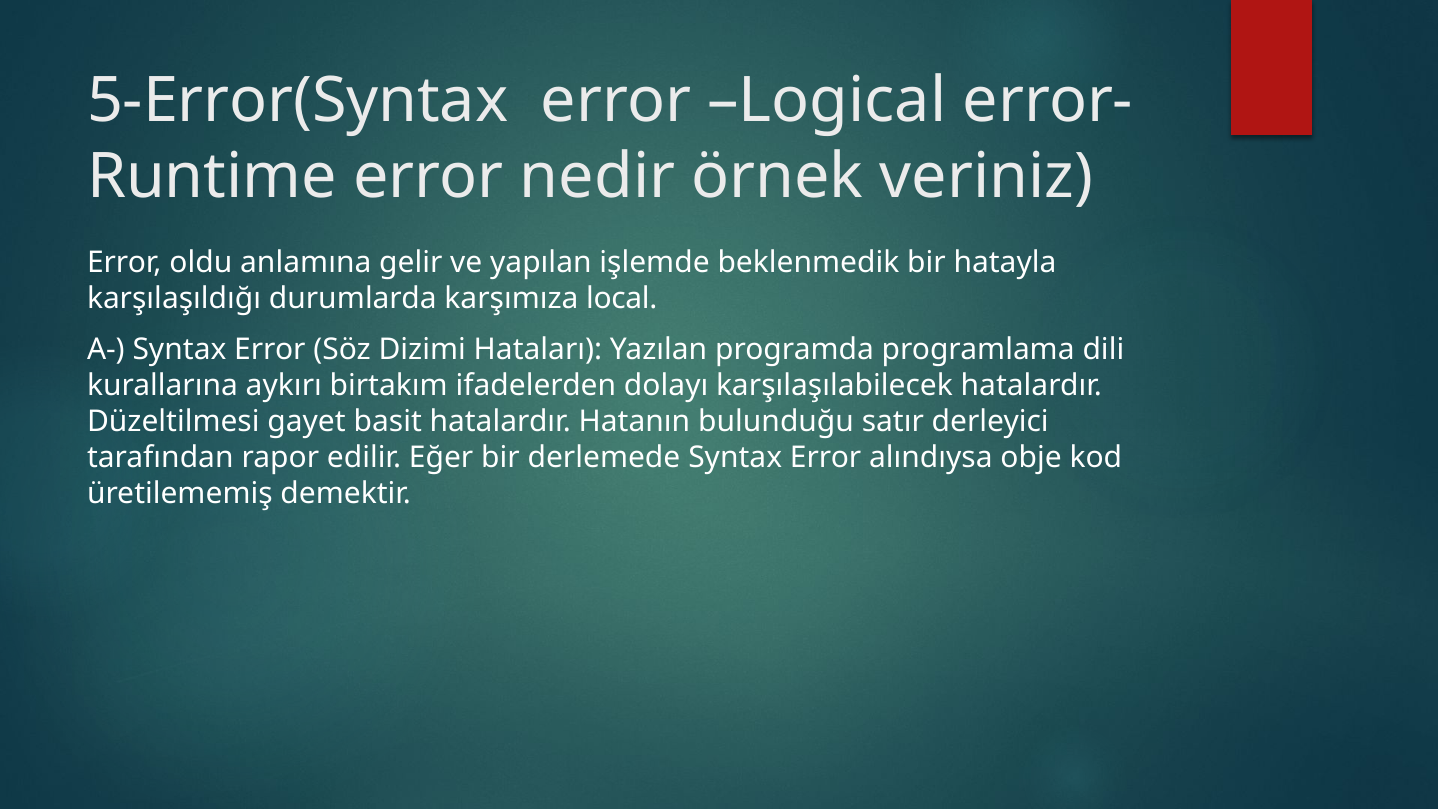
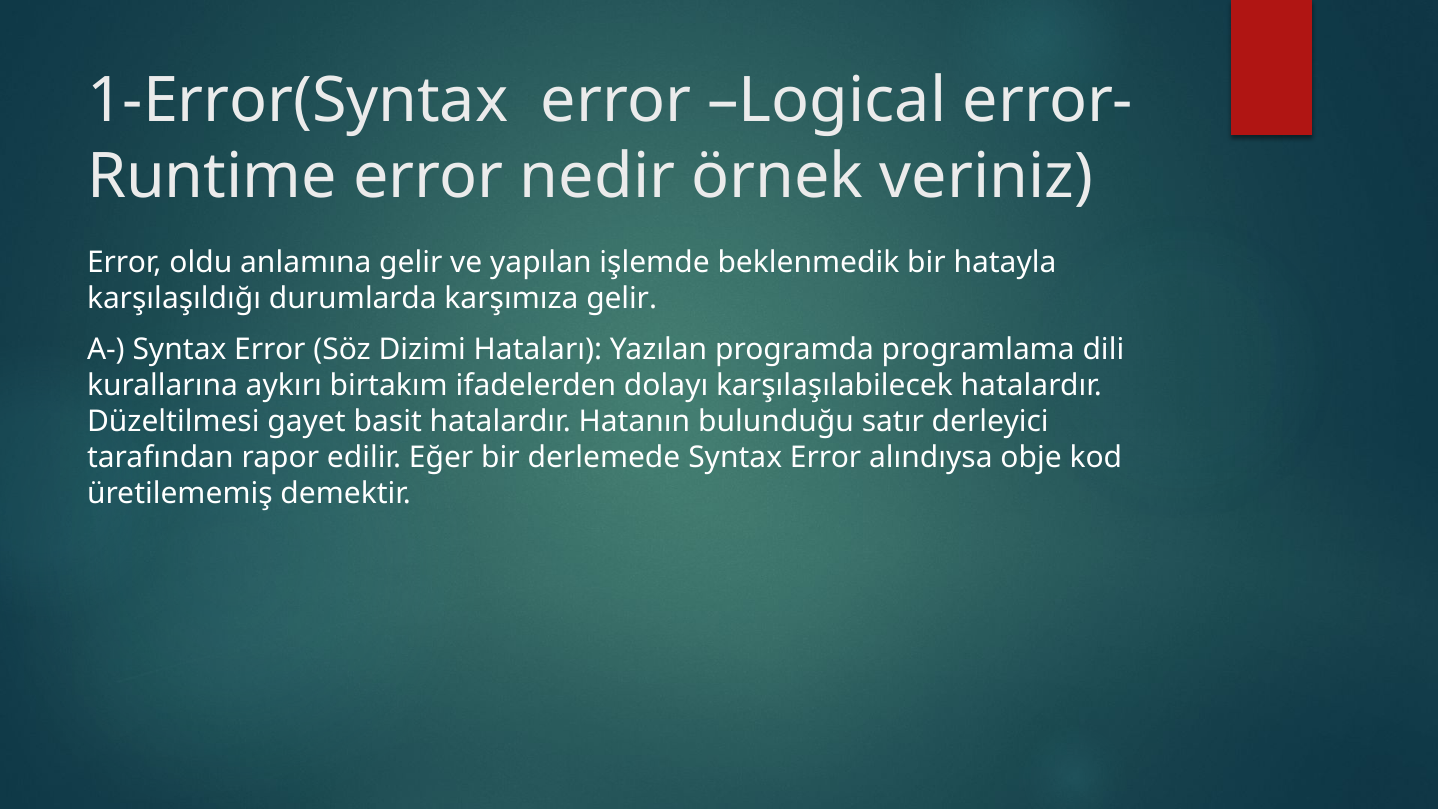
5-Error(Syntax: 5-Error(Syntax -> 1-Error(Syntax (298, 101)
karşımıza local: local -> gelir (622, 299)
